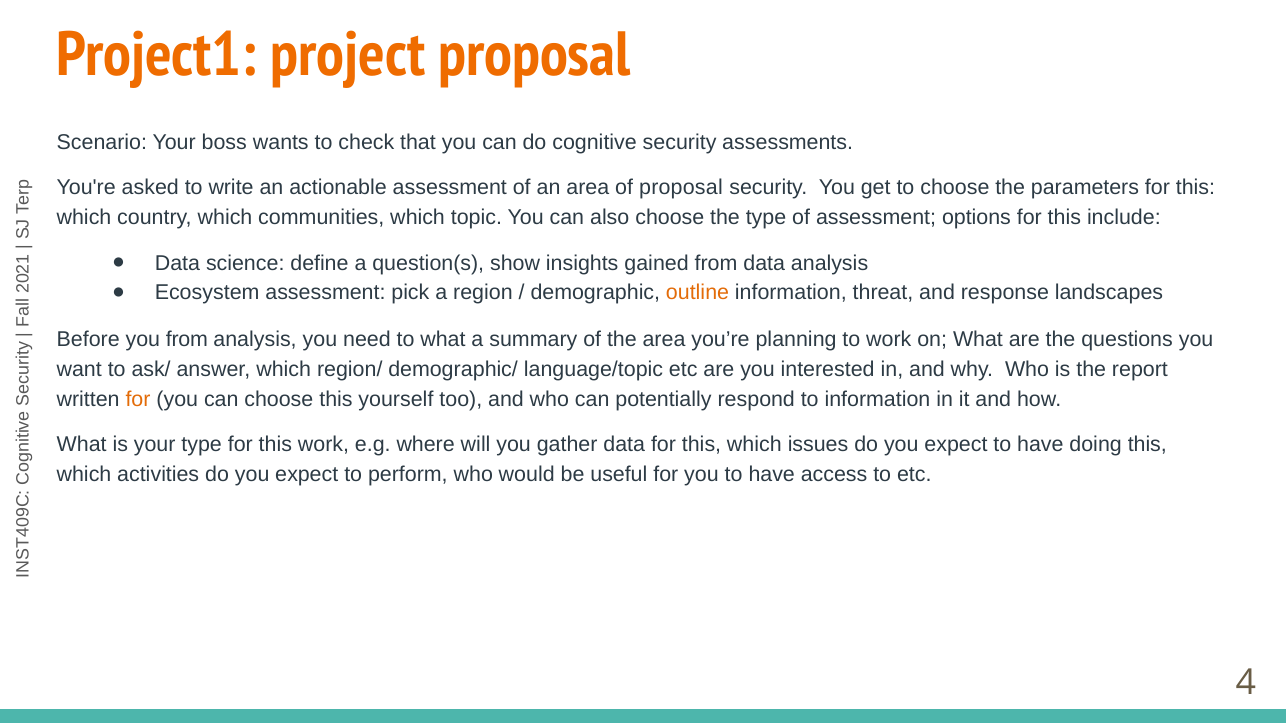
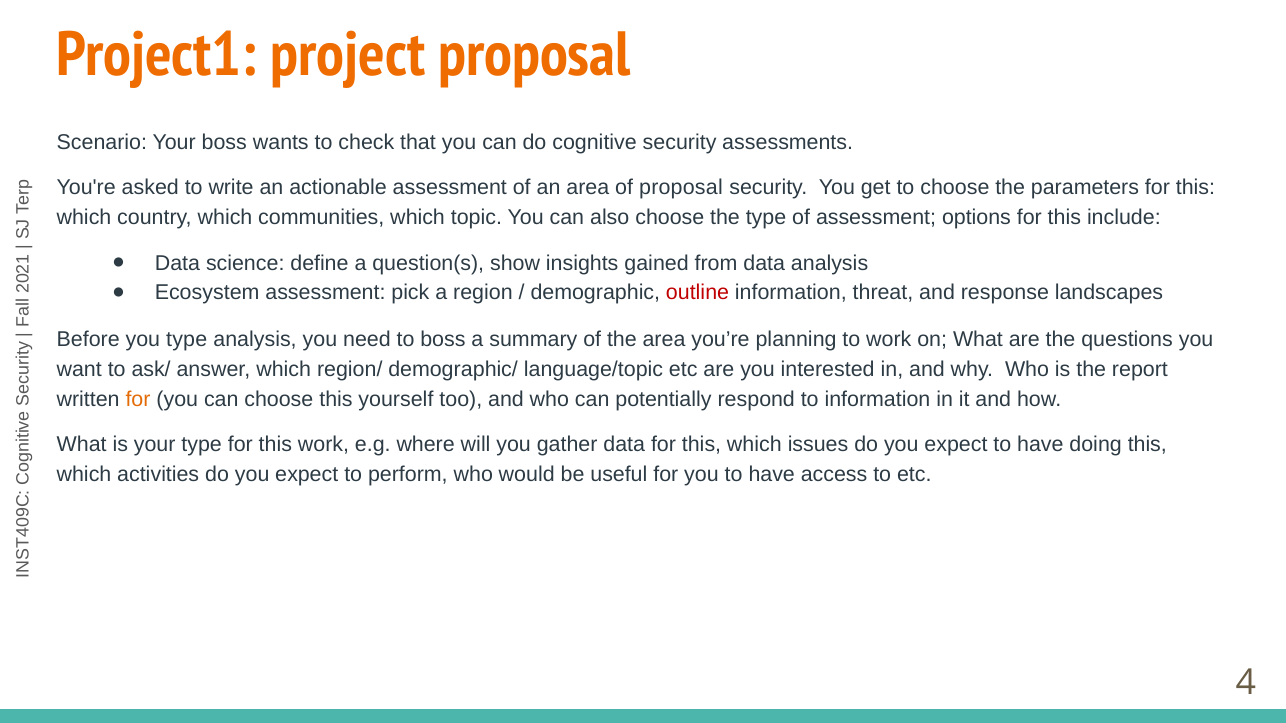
outline colour: orange -> red (698, 293)
you from: from -> type (187, 340)
to what: what -> boss (443, 340)
